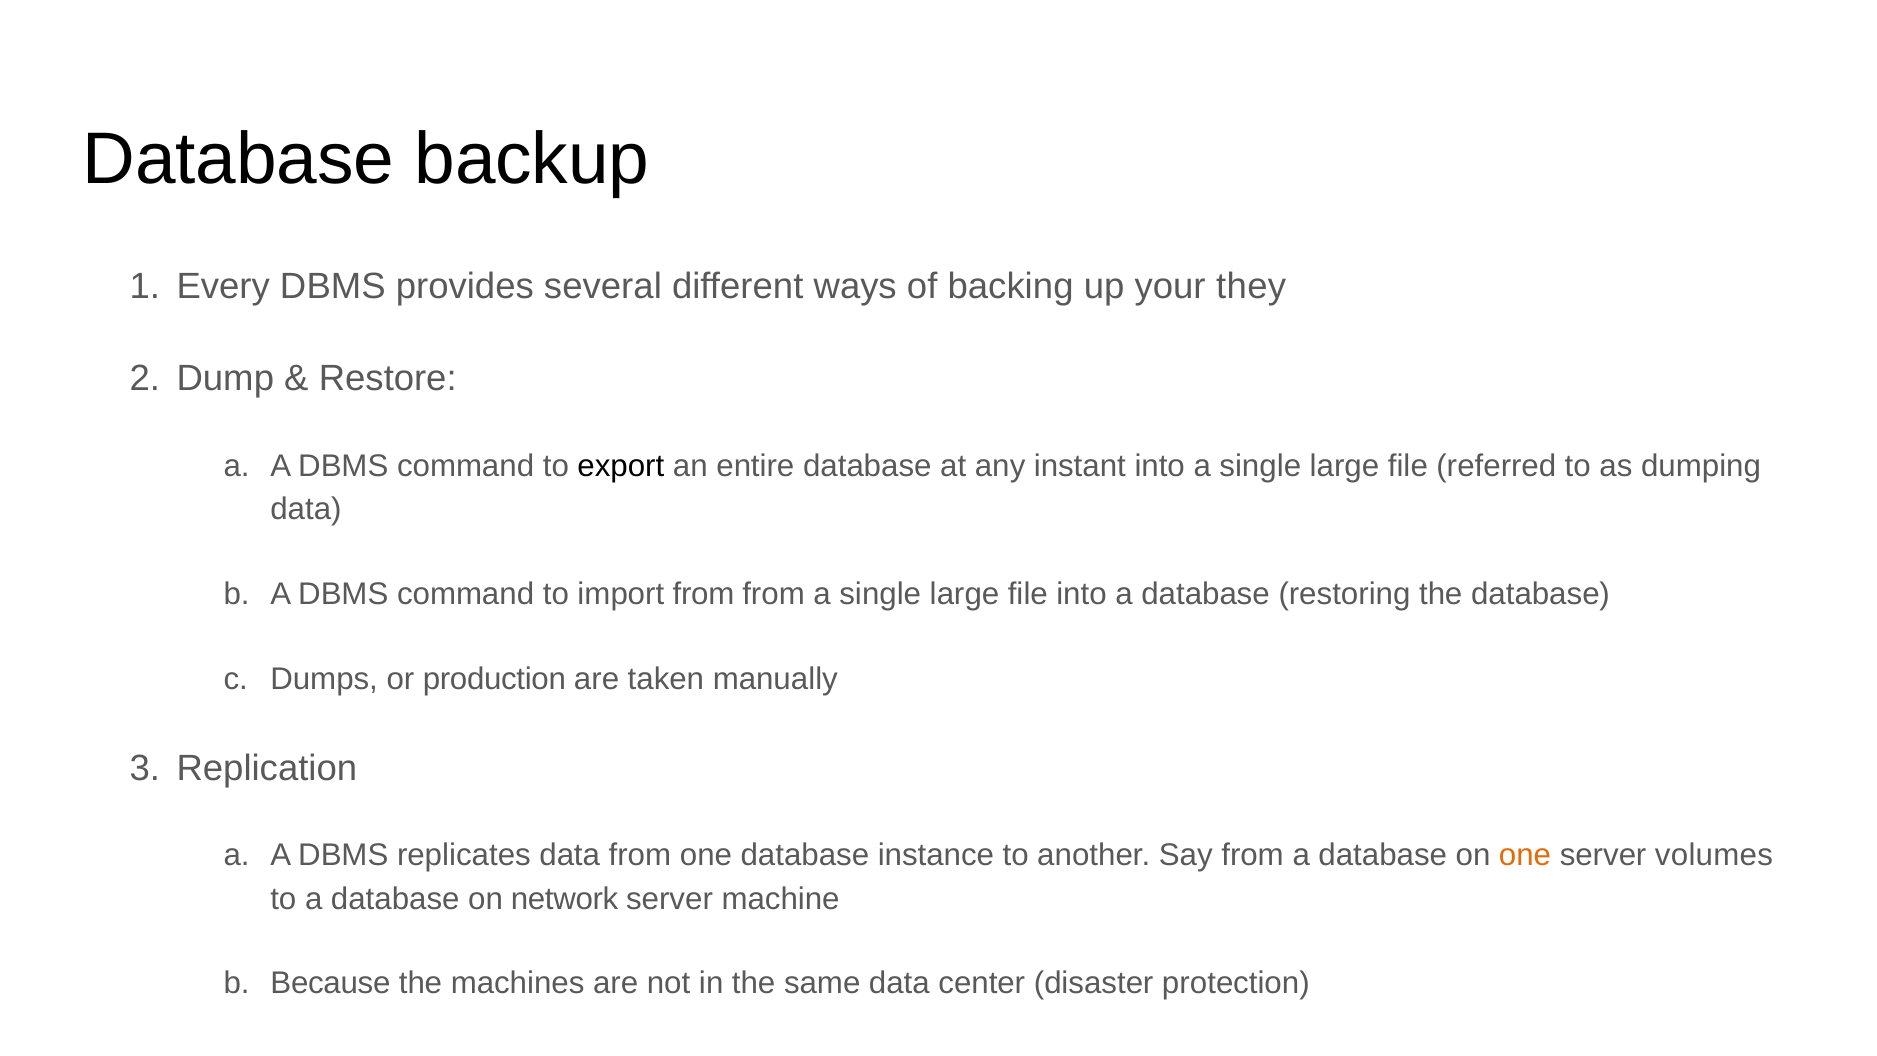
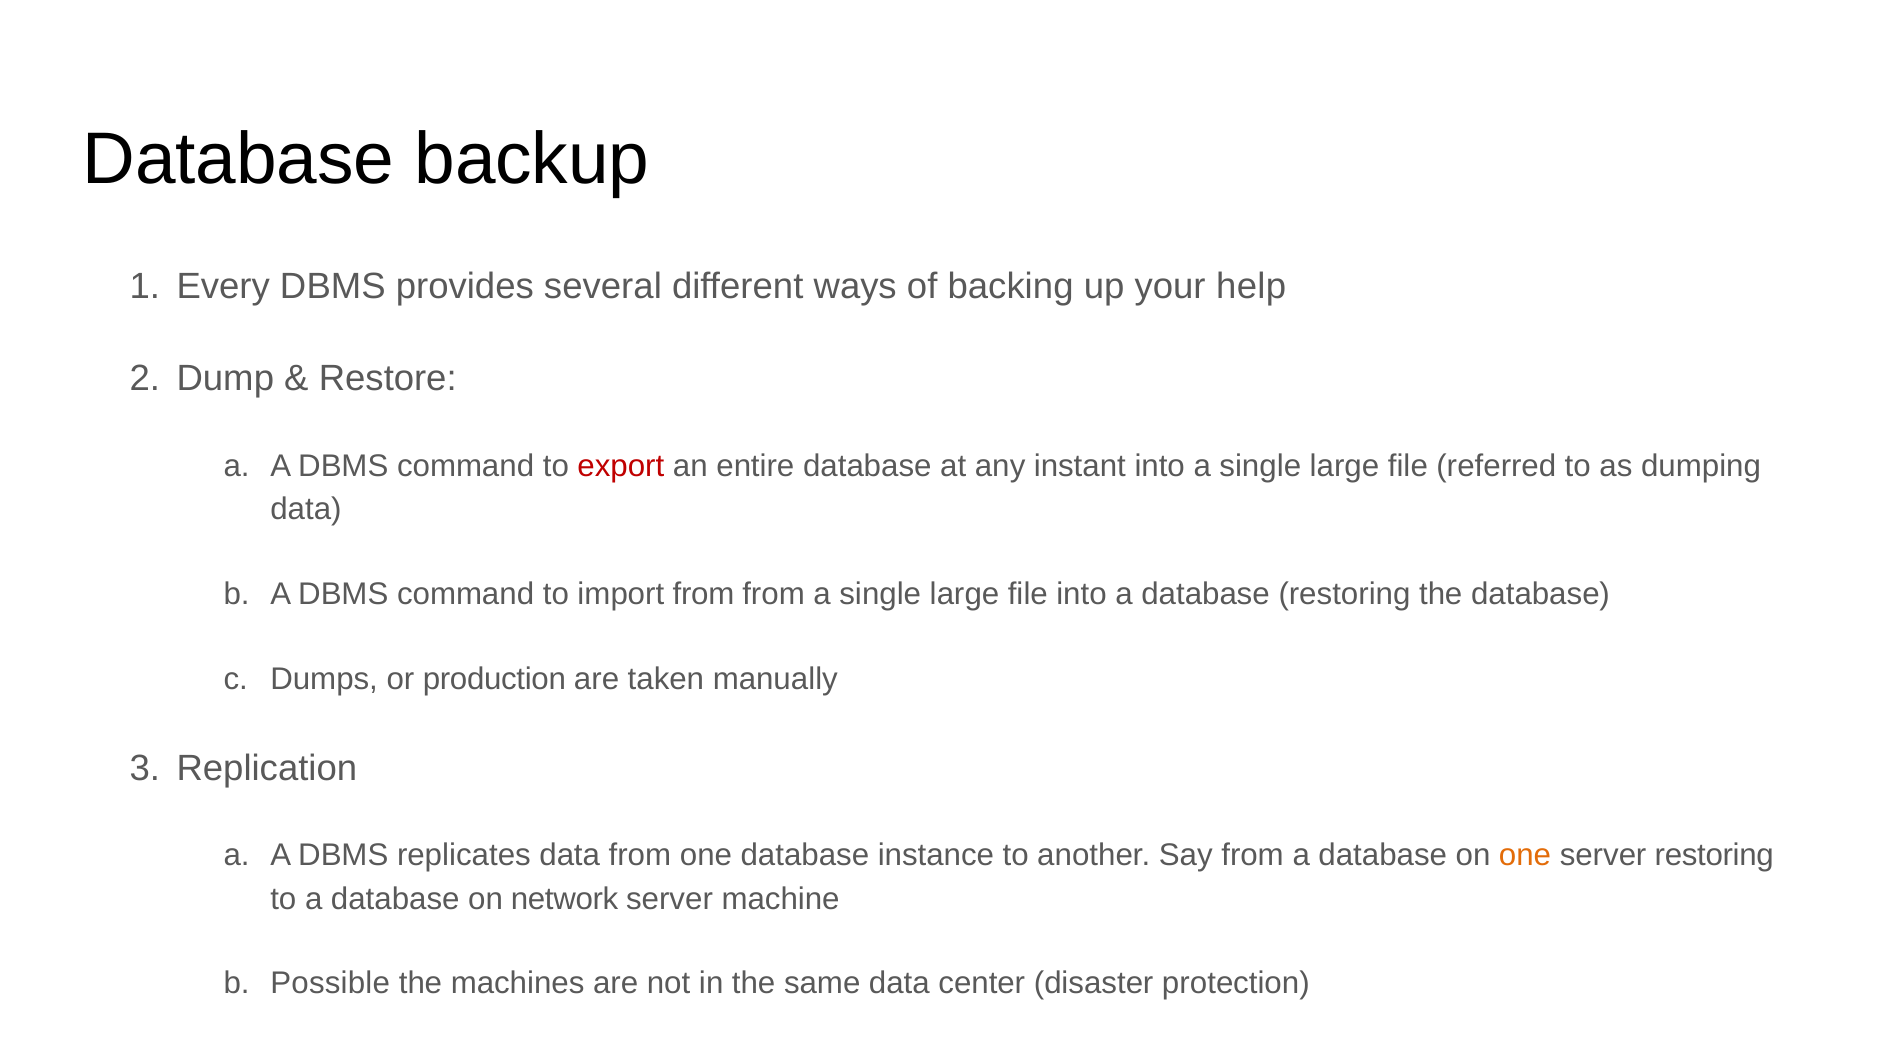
they: they -> help (1251, 286)
export colour: black -> red (621, 466)
server volumes: volumes -> restoring (1714, 856)
Because: Because -> Possible (330, 984)
